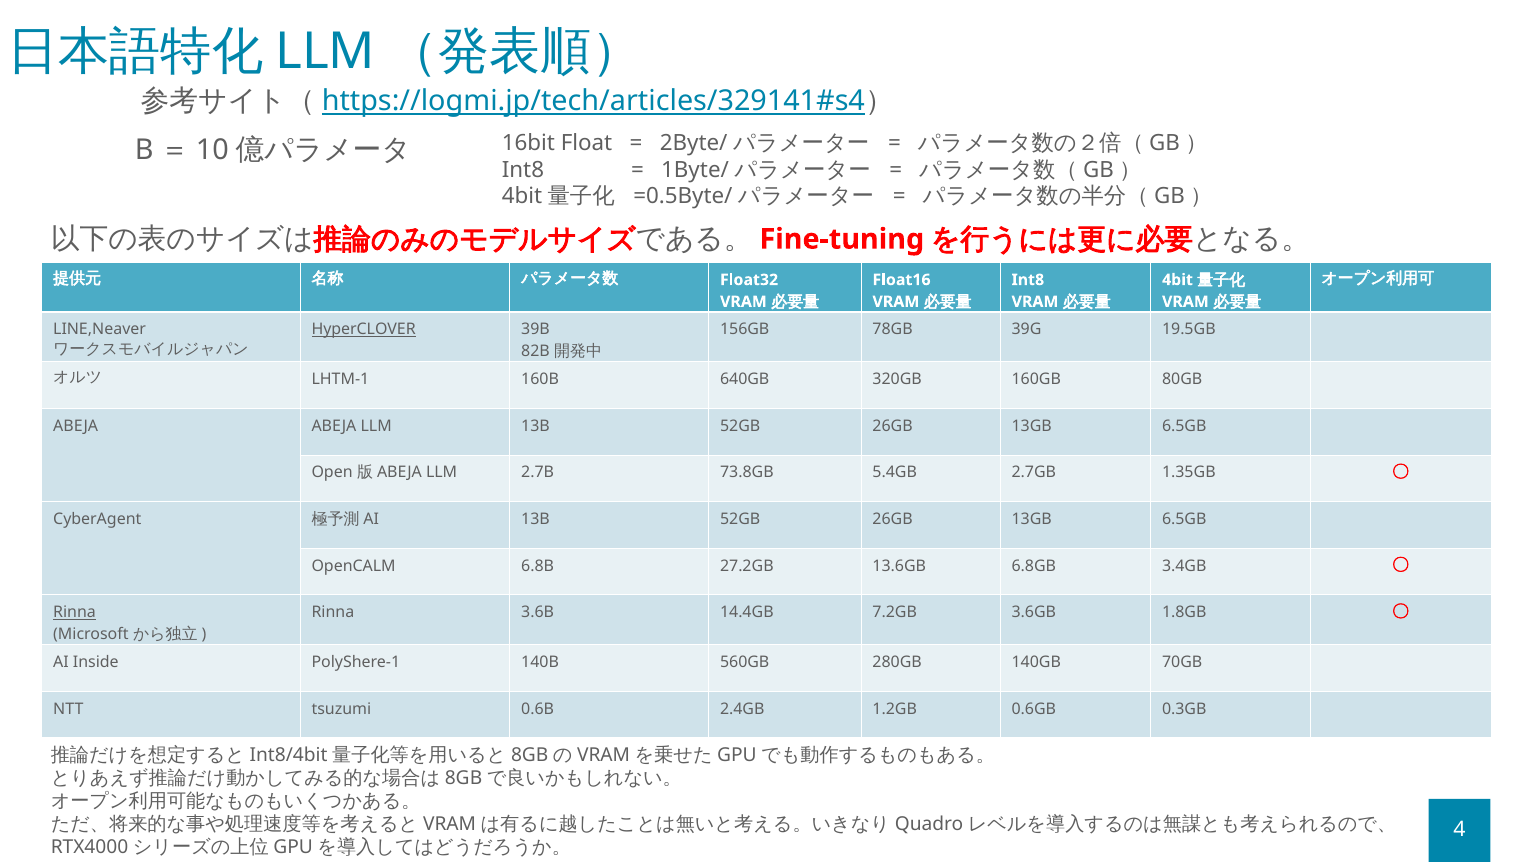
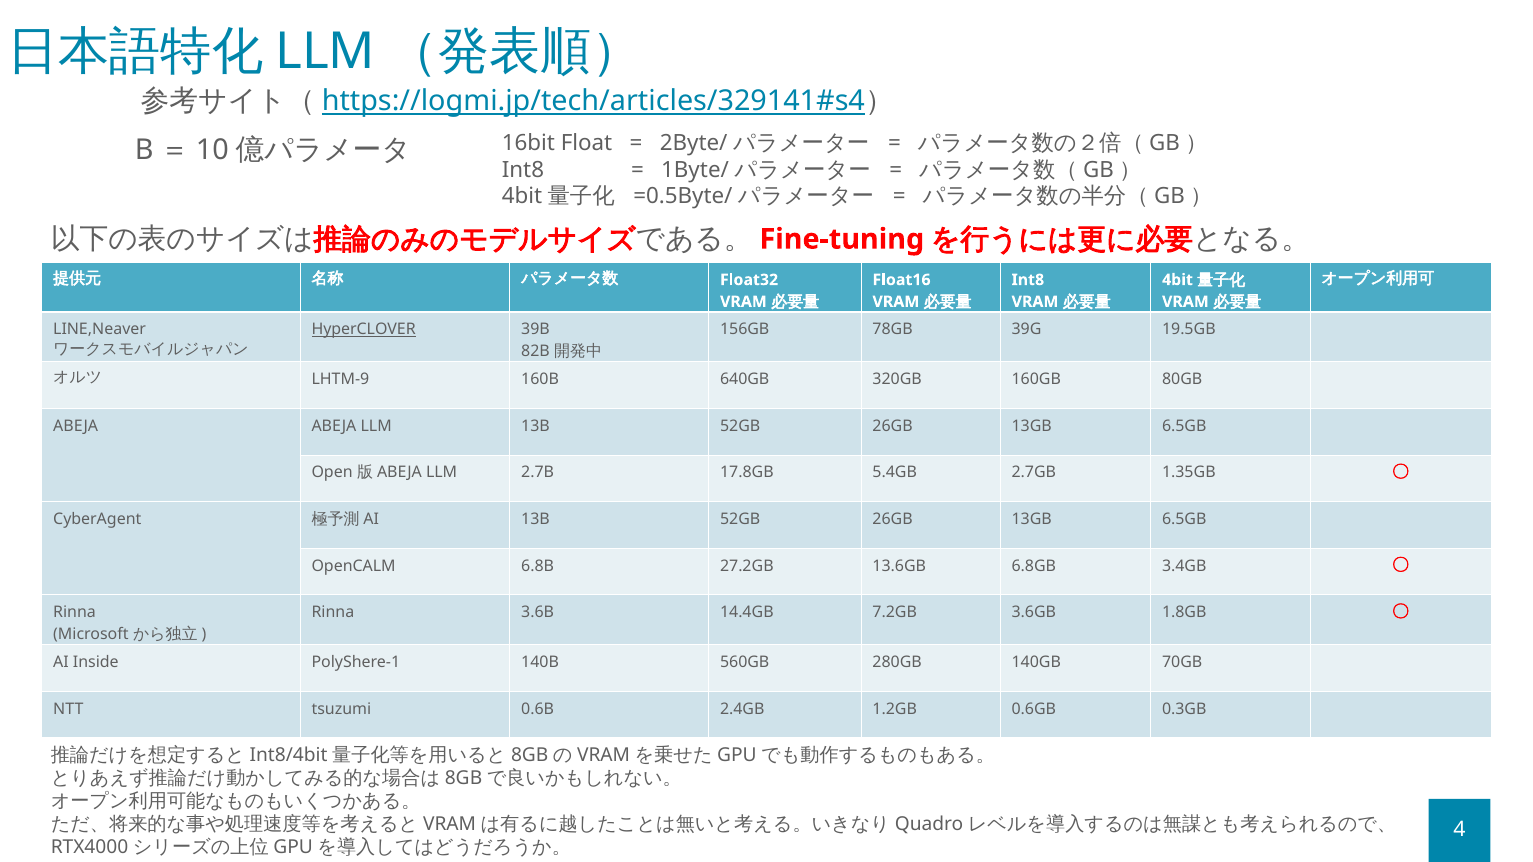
LHTM-1: LHTM-1 -> LHTM-9 (340, 380)
73.8GB: 73.8GB -> 17.8GB (747, 473)
Rinna underline: present -> none (75, 613)
